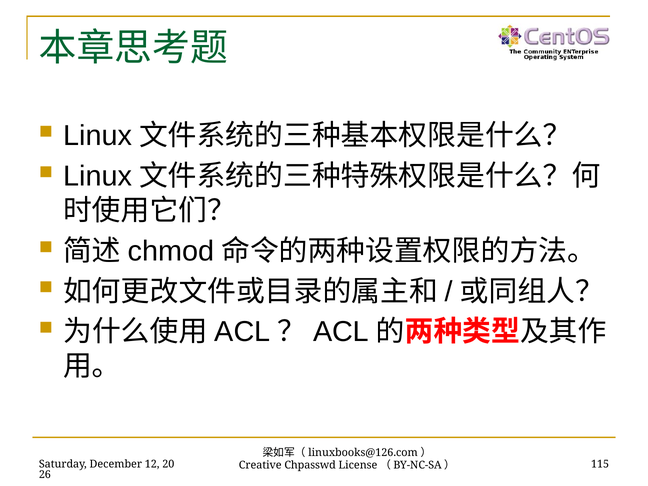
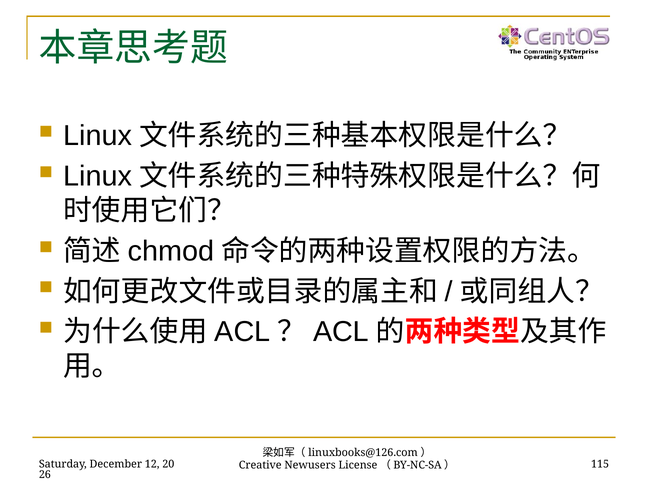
Chpasswd: Chpasswd -> Newusers (310, 465)
